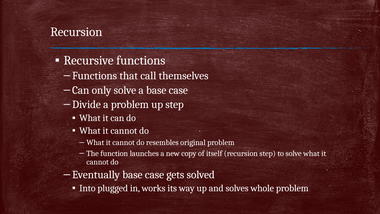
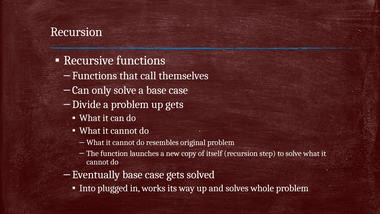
up step: step -> gets (174, 104)
